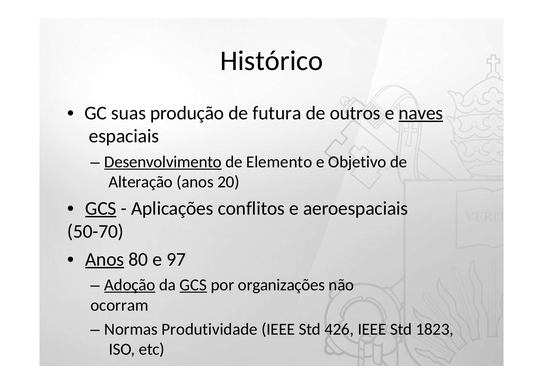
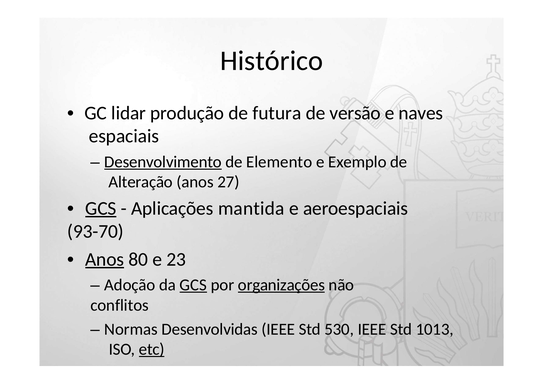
suas: suas -> lidar (129, 113)
outros: outros -> versão (355, 113)
naves underline: present -> none (421, 113)
Objetivo: Objetivo -> Exemplo (357, 162)
20: 20 -> 27 (228, 182)
conflitos: conflitos -> mantida (251, 208)
50-70: 50-70 -> 93-70 (95, 232)
97: 97 -> 23 (176, 259)
Adoção underline: present -> none (130, 285)
organizações underline: none -> present (281, 285)
ocorram: ocorram -> conflitos (120, 305)
Produtividade: Produtividade -> Desenvolvidas (210, 329)
426: 426 -> 530 (339, 329)
1823: 1823 -> 1013 (435, 329)
etc underline: none -> present (152, 349)
